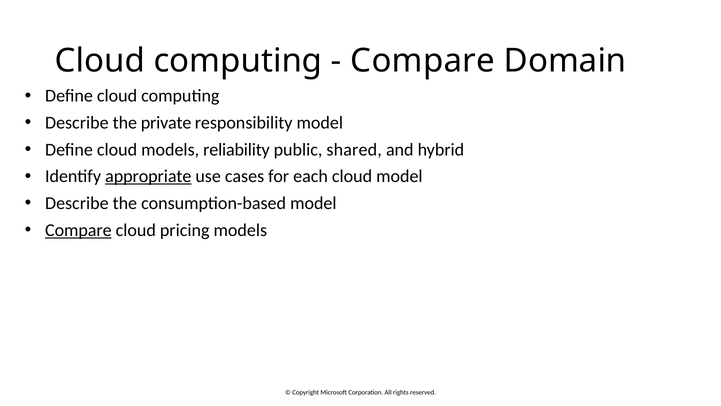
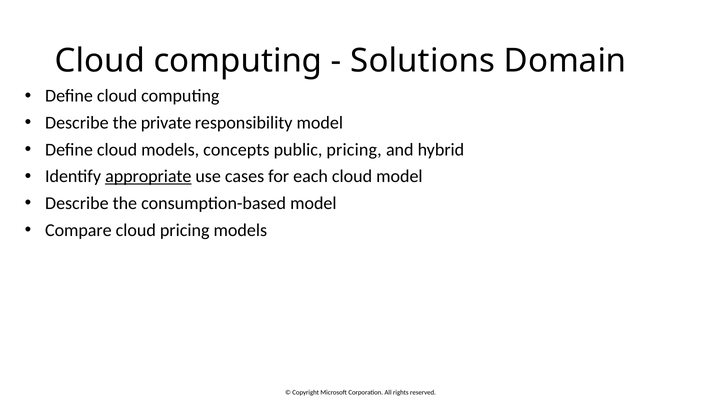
Compare: Compare -> Solutions (423, 61)
reliability: reliability -> concepts (236, 149)
public shared: shared -> pricing (354, 149)
Compare underline: present -> none (78, 230)
